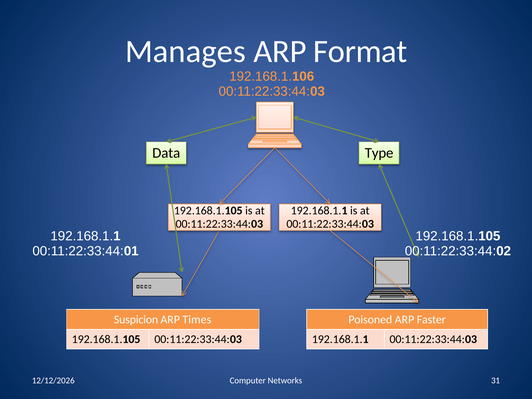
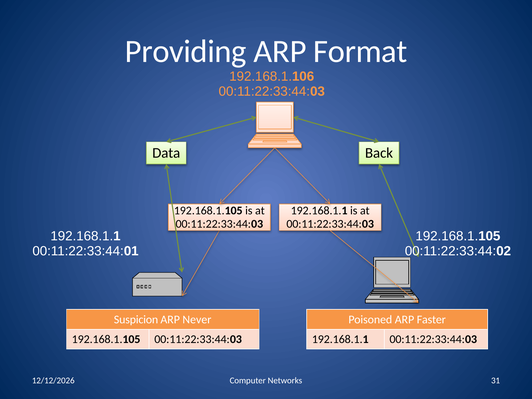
Manages: Manages -> Providing (186, 51)
Type: Type -> Back (379, 153)
Times: Times -> Never (197, 319)
